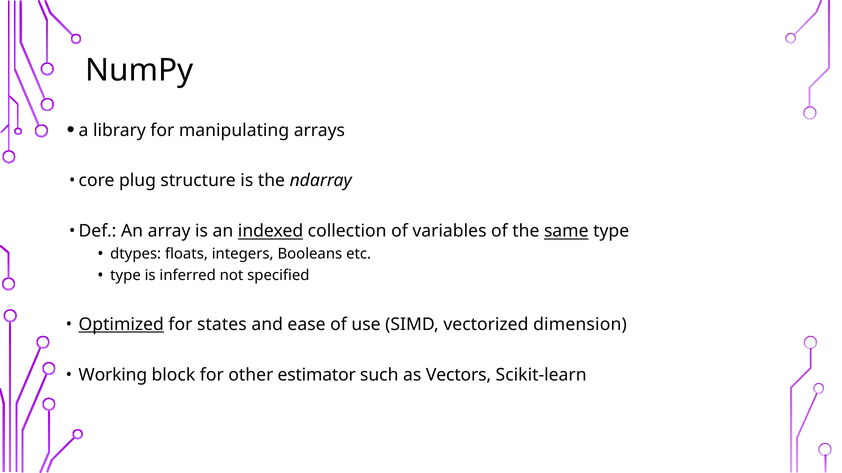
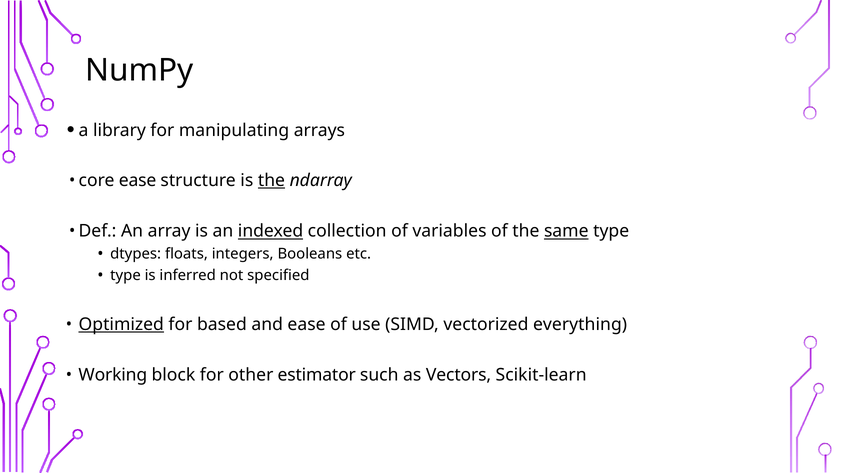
core plug: plug -> ease (138, 181)
the underline: none -> present (271, 181)
states: states -> based (222, 325)
dimension: dimension -> everything (580, 325)
